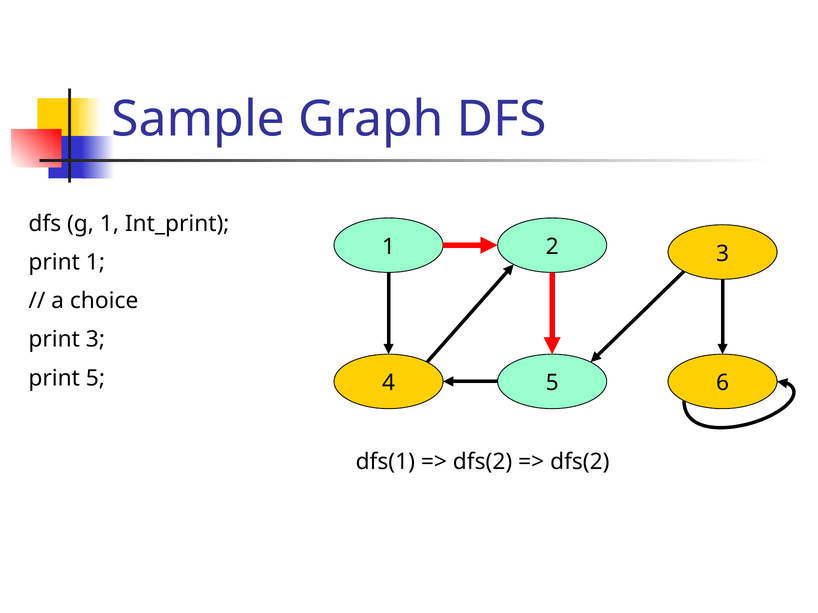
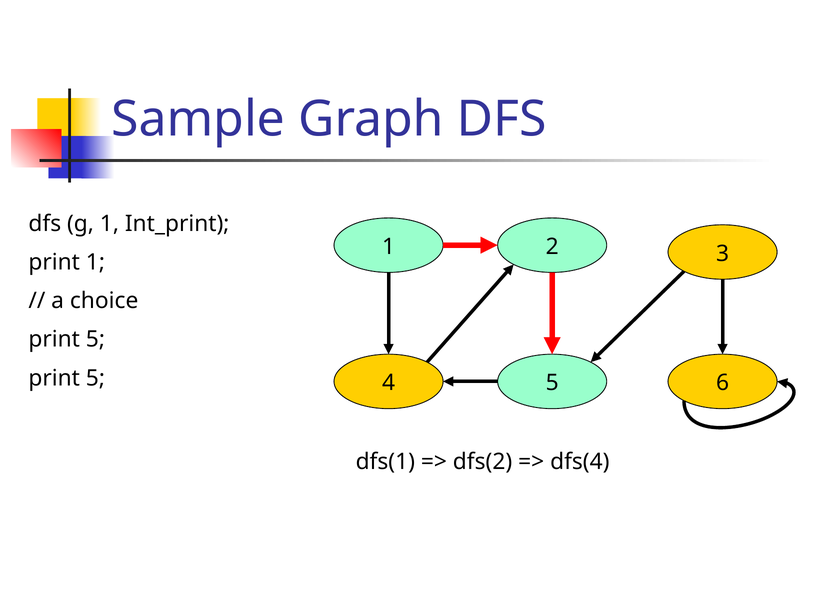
3: 3 -> 5 (95, 340)
dfs(2: dfs(2 -> dfs(4 (580, 462)
